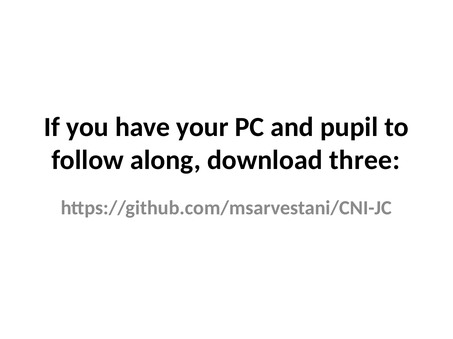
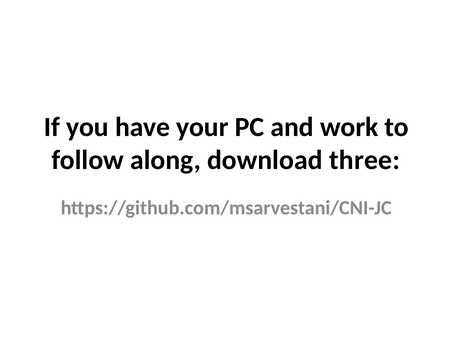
pupil: pupil -> work (349, 127)
